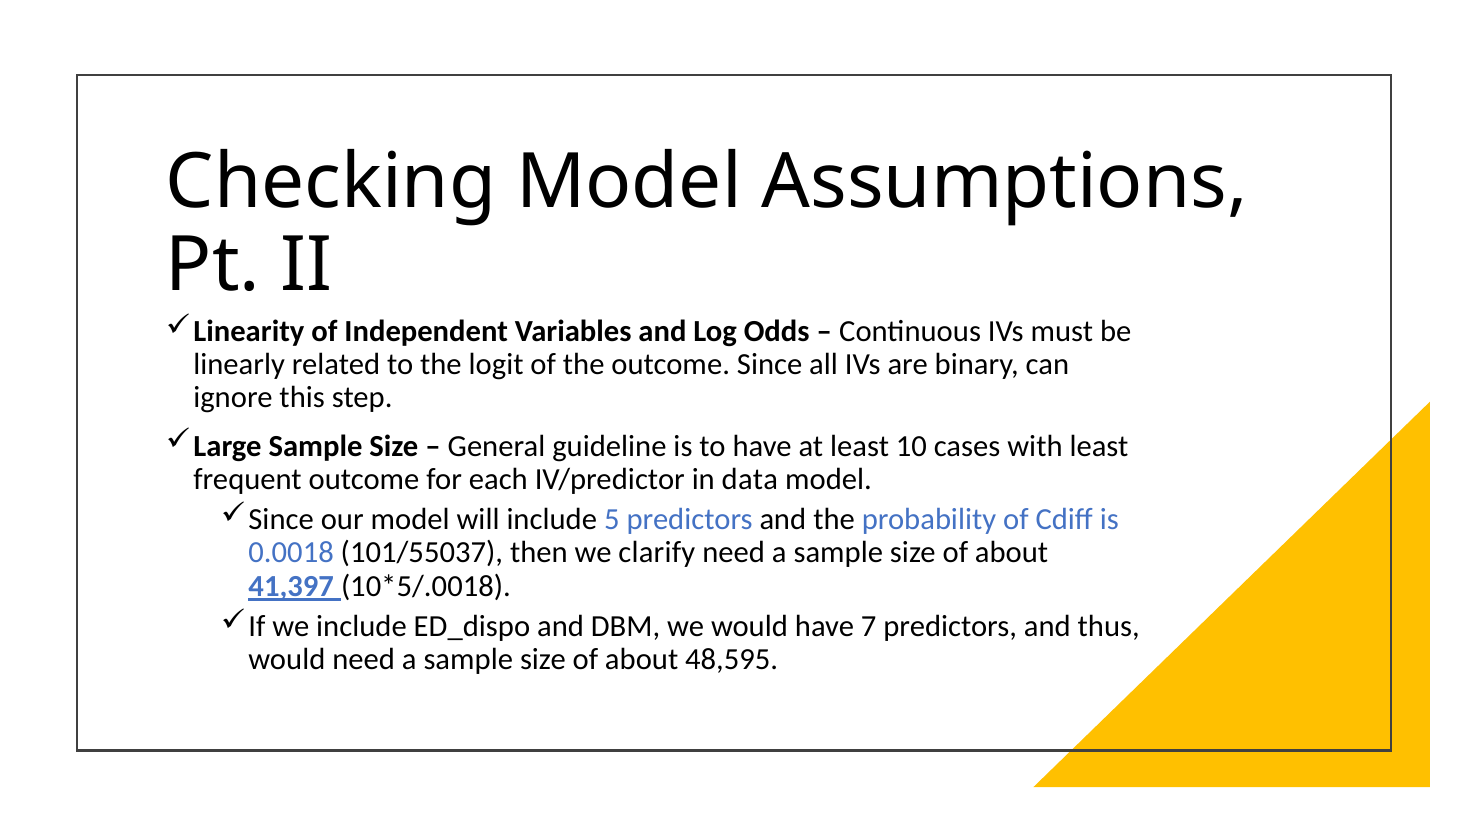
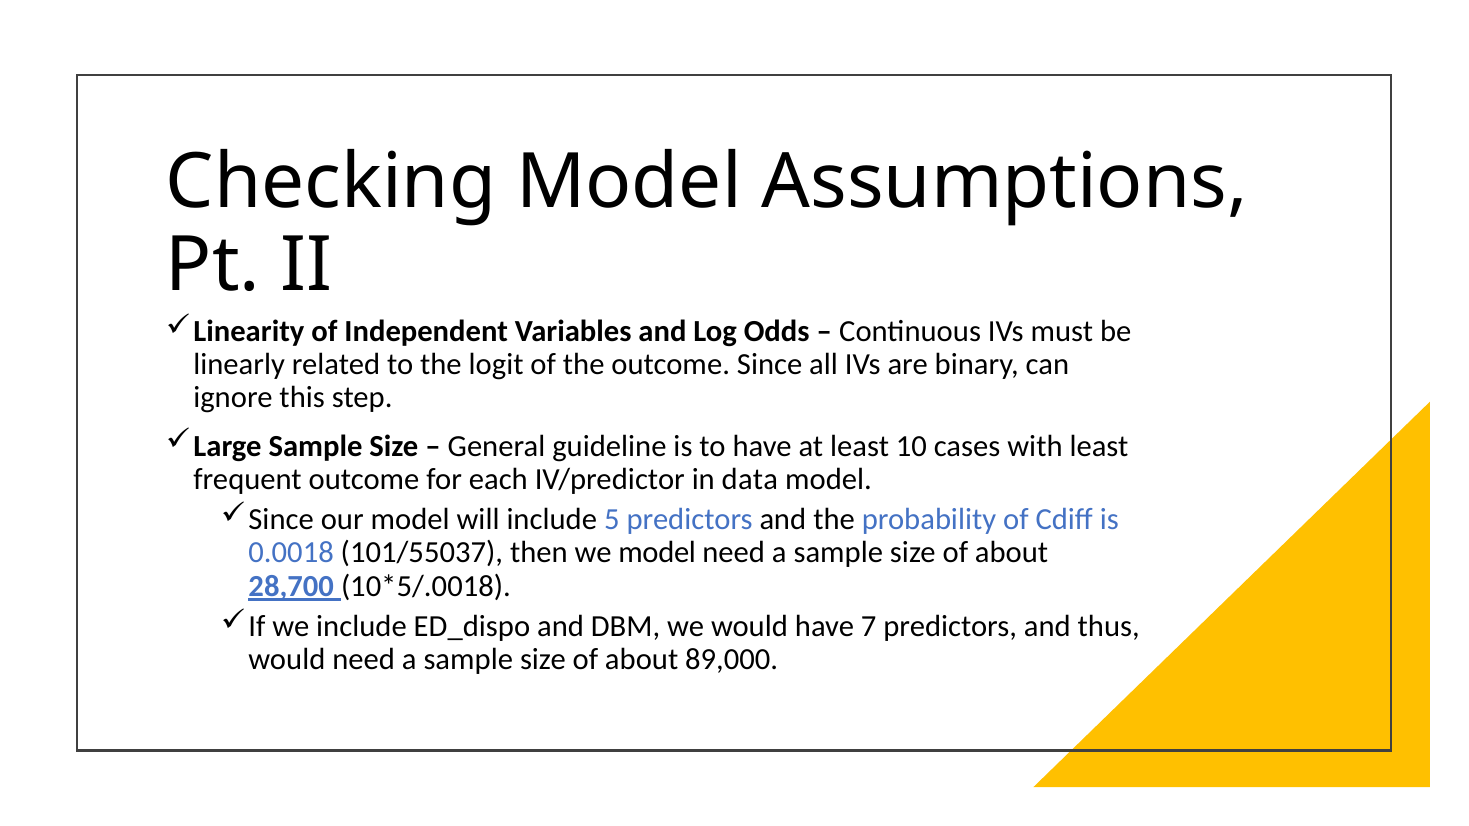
we clarify: clarify -> model (657, 553)
41,397: 41,397 -> 28,700 (291, 586)
48,595: 48,595 -> 89,000 (732, 660)
